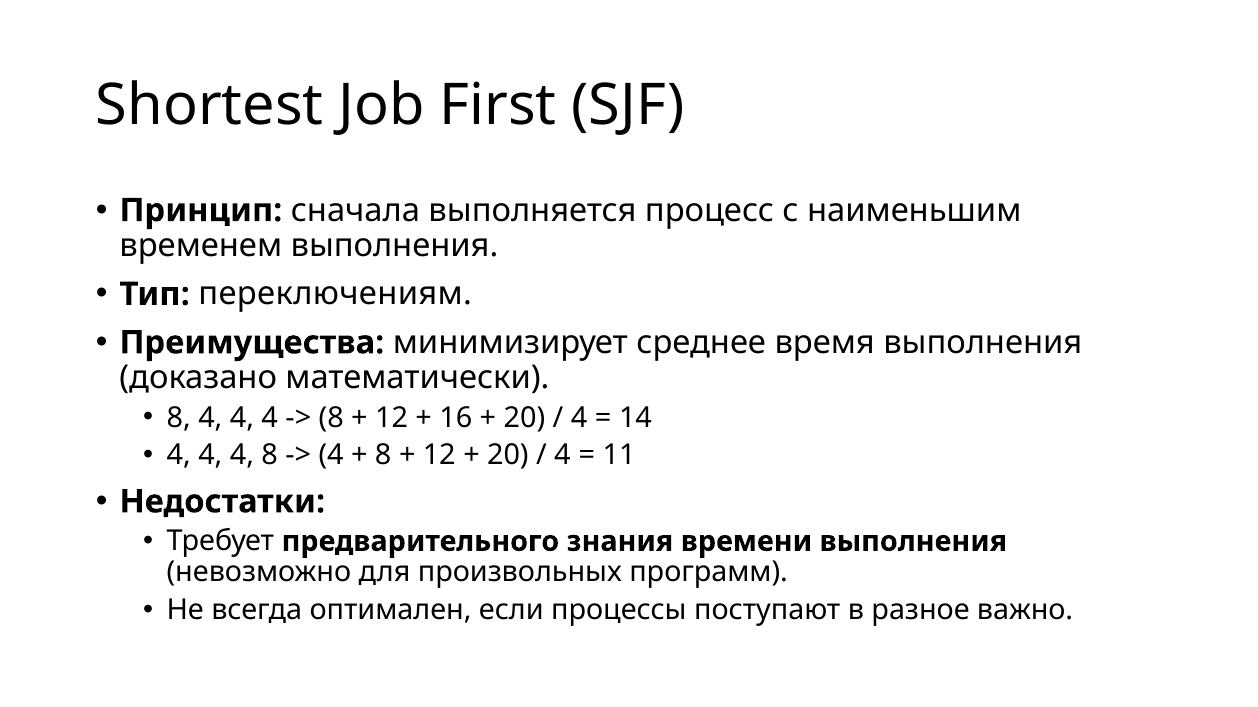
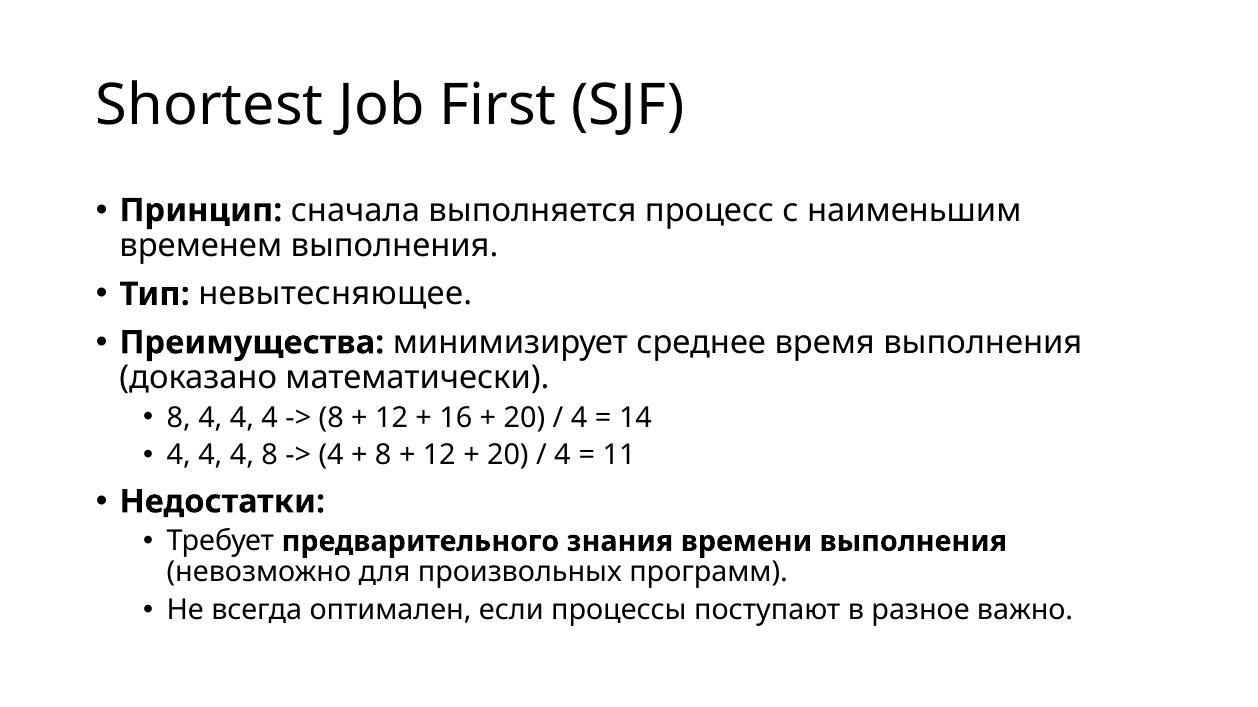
переключениям: переключениям -> невытесняющее (335, 294)
